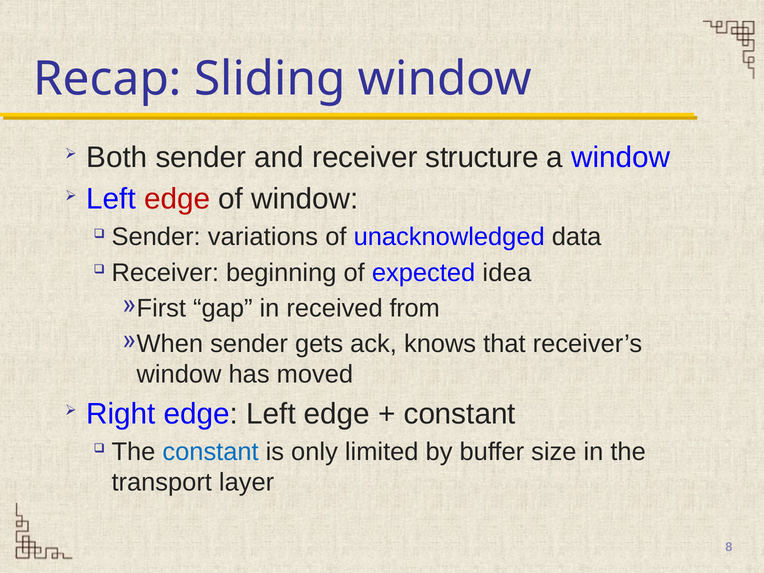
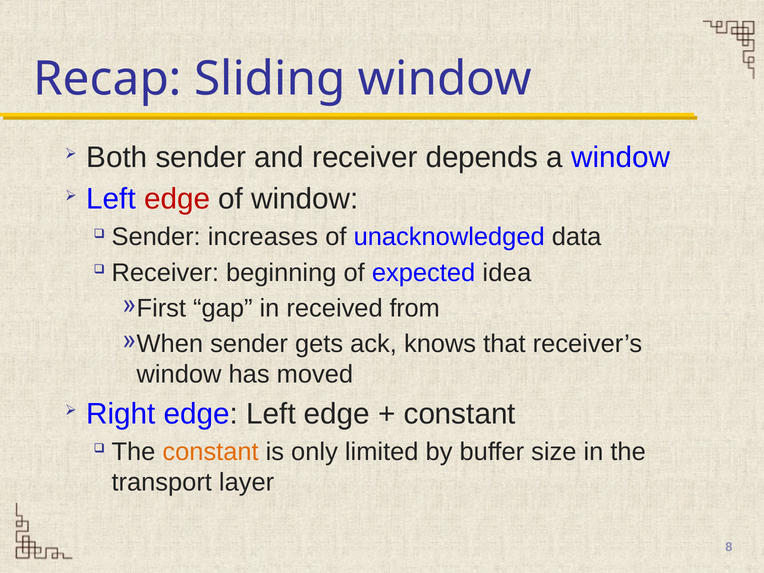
structure: structure -> depends (482, 157)
variations: variations -> increases (263, 237)
constant colour: blue -> orange (211, 452)
